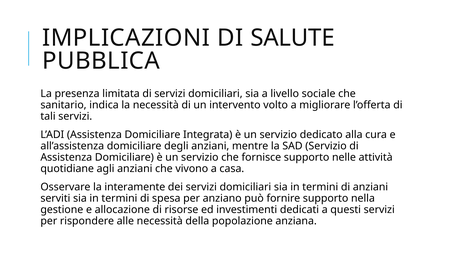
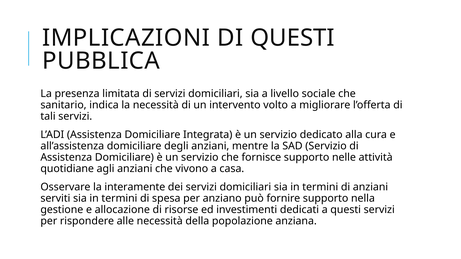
DI SALUTE: SALUTE -> QUESTI (293, 38)
